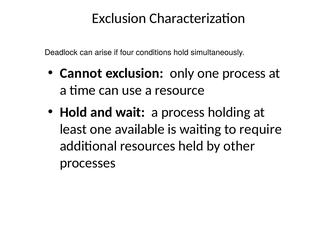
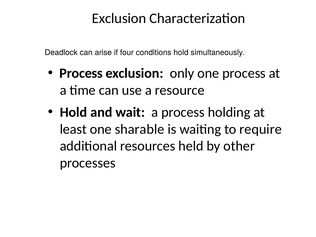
Cannot: Cannot -> Process (81, 73)
available: available -> sharable (140, 129)
